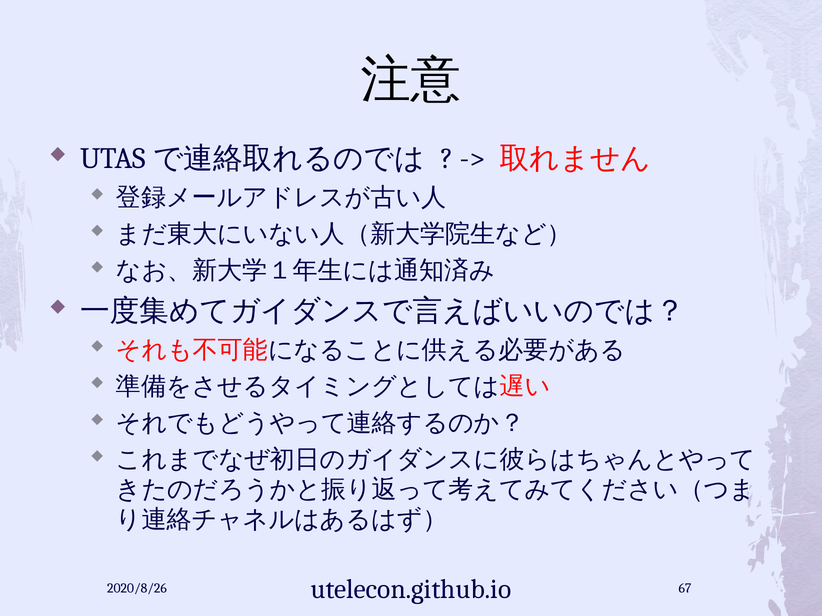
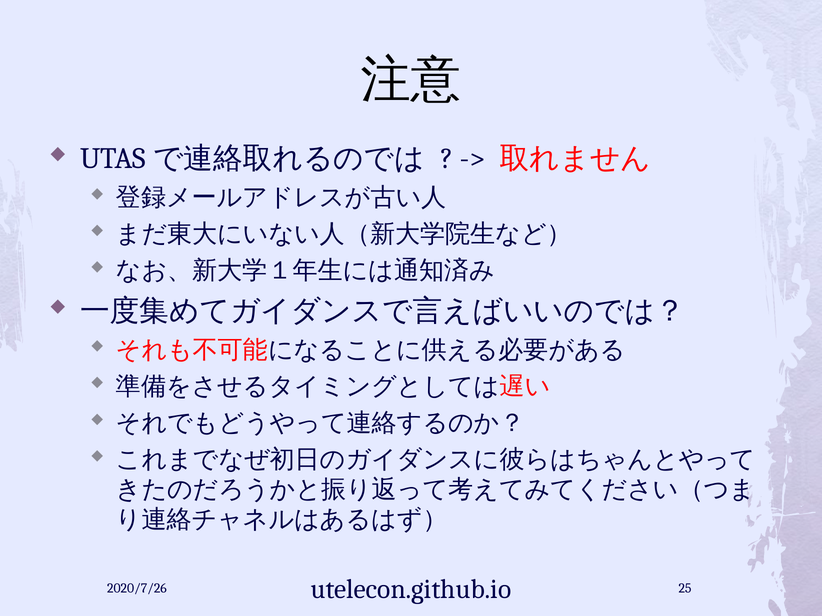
2020/8/26: 2020/8/26 -> 2020/7/26 (137, 589)
67: 67 -> 25 (685, 589)
